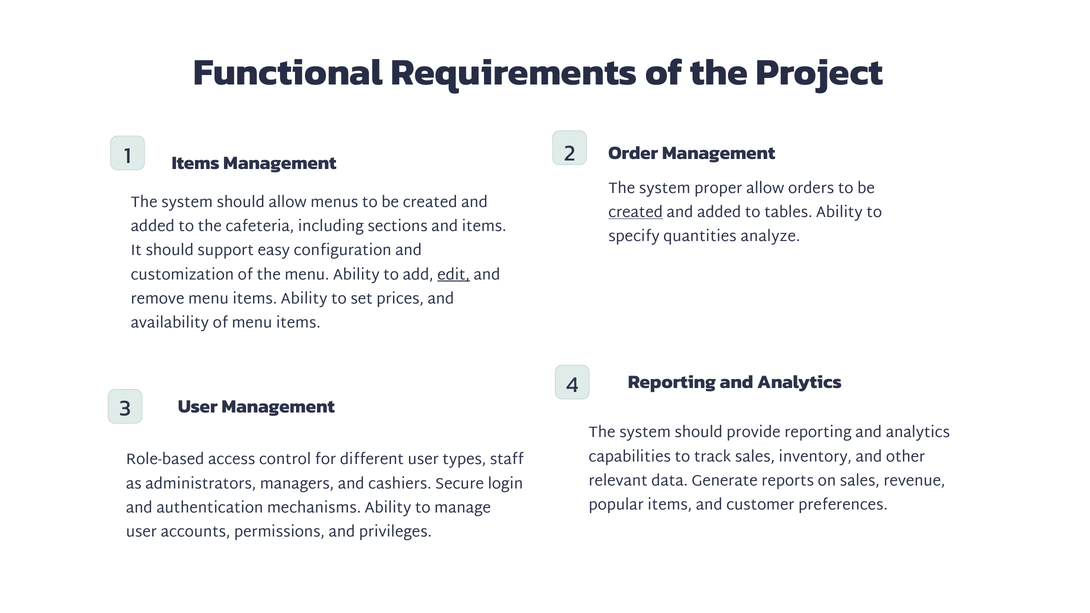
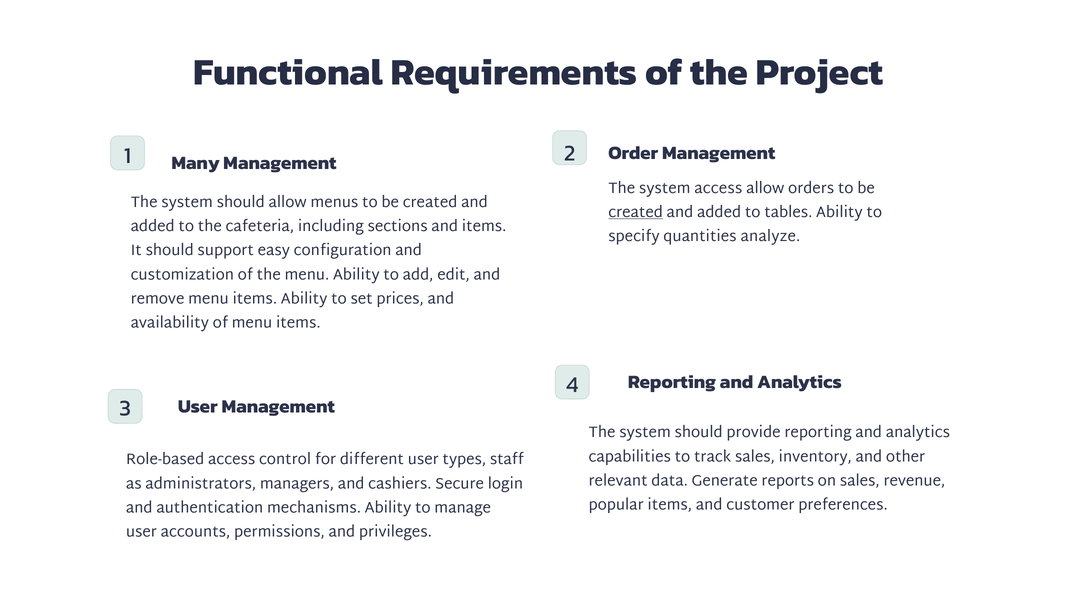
1 Items: Items -> Many (196, 163)
system proper: proper -> access (718, 188)
edit underline: present -> none (454, 275)
